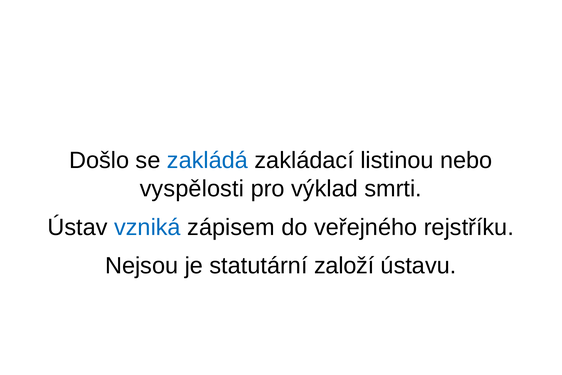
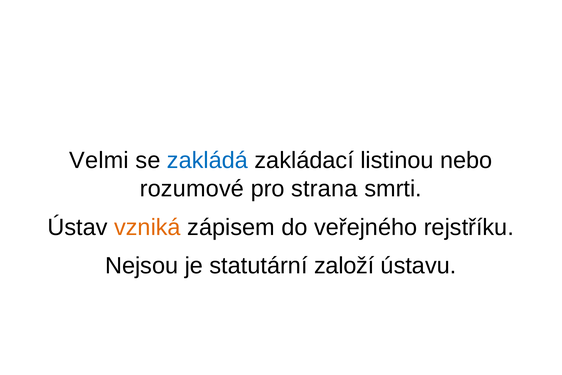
Došlo: Došlo -> Velmi (99, 160)
vyspělosti: vyspělosti -> rozumové (192, 188)
výklad: výklad -> strana (324, 188)
vzniká colour: blue -> orange (147, 227)
